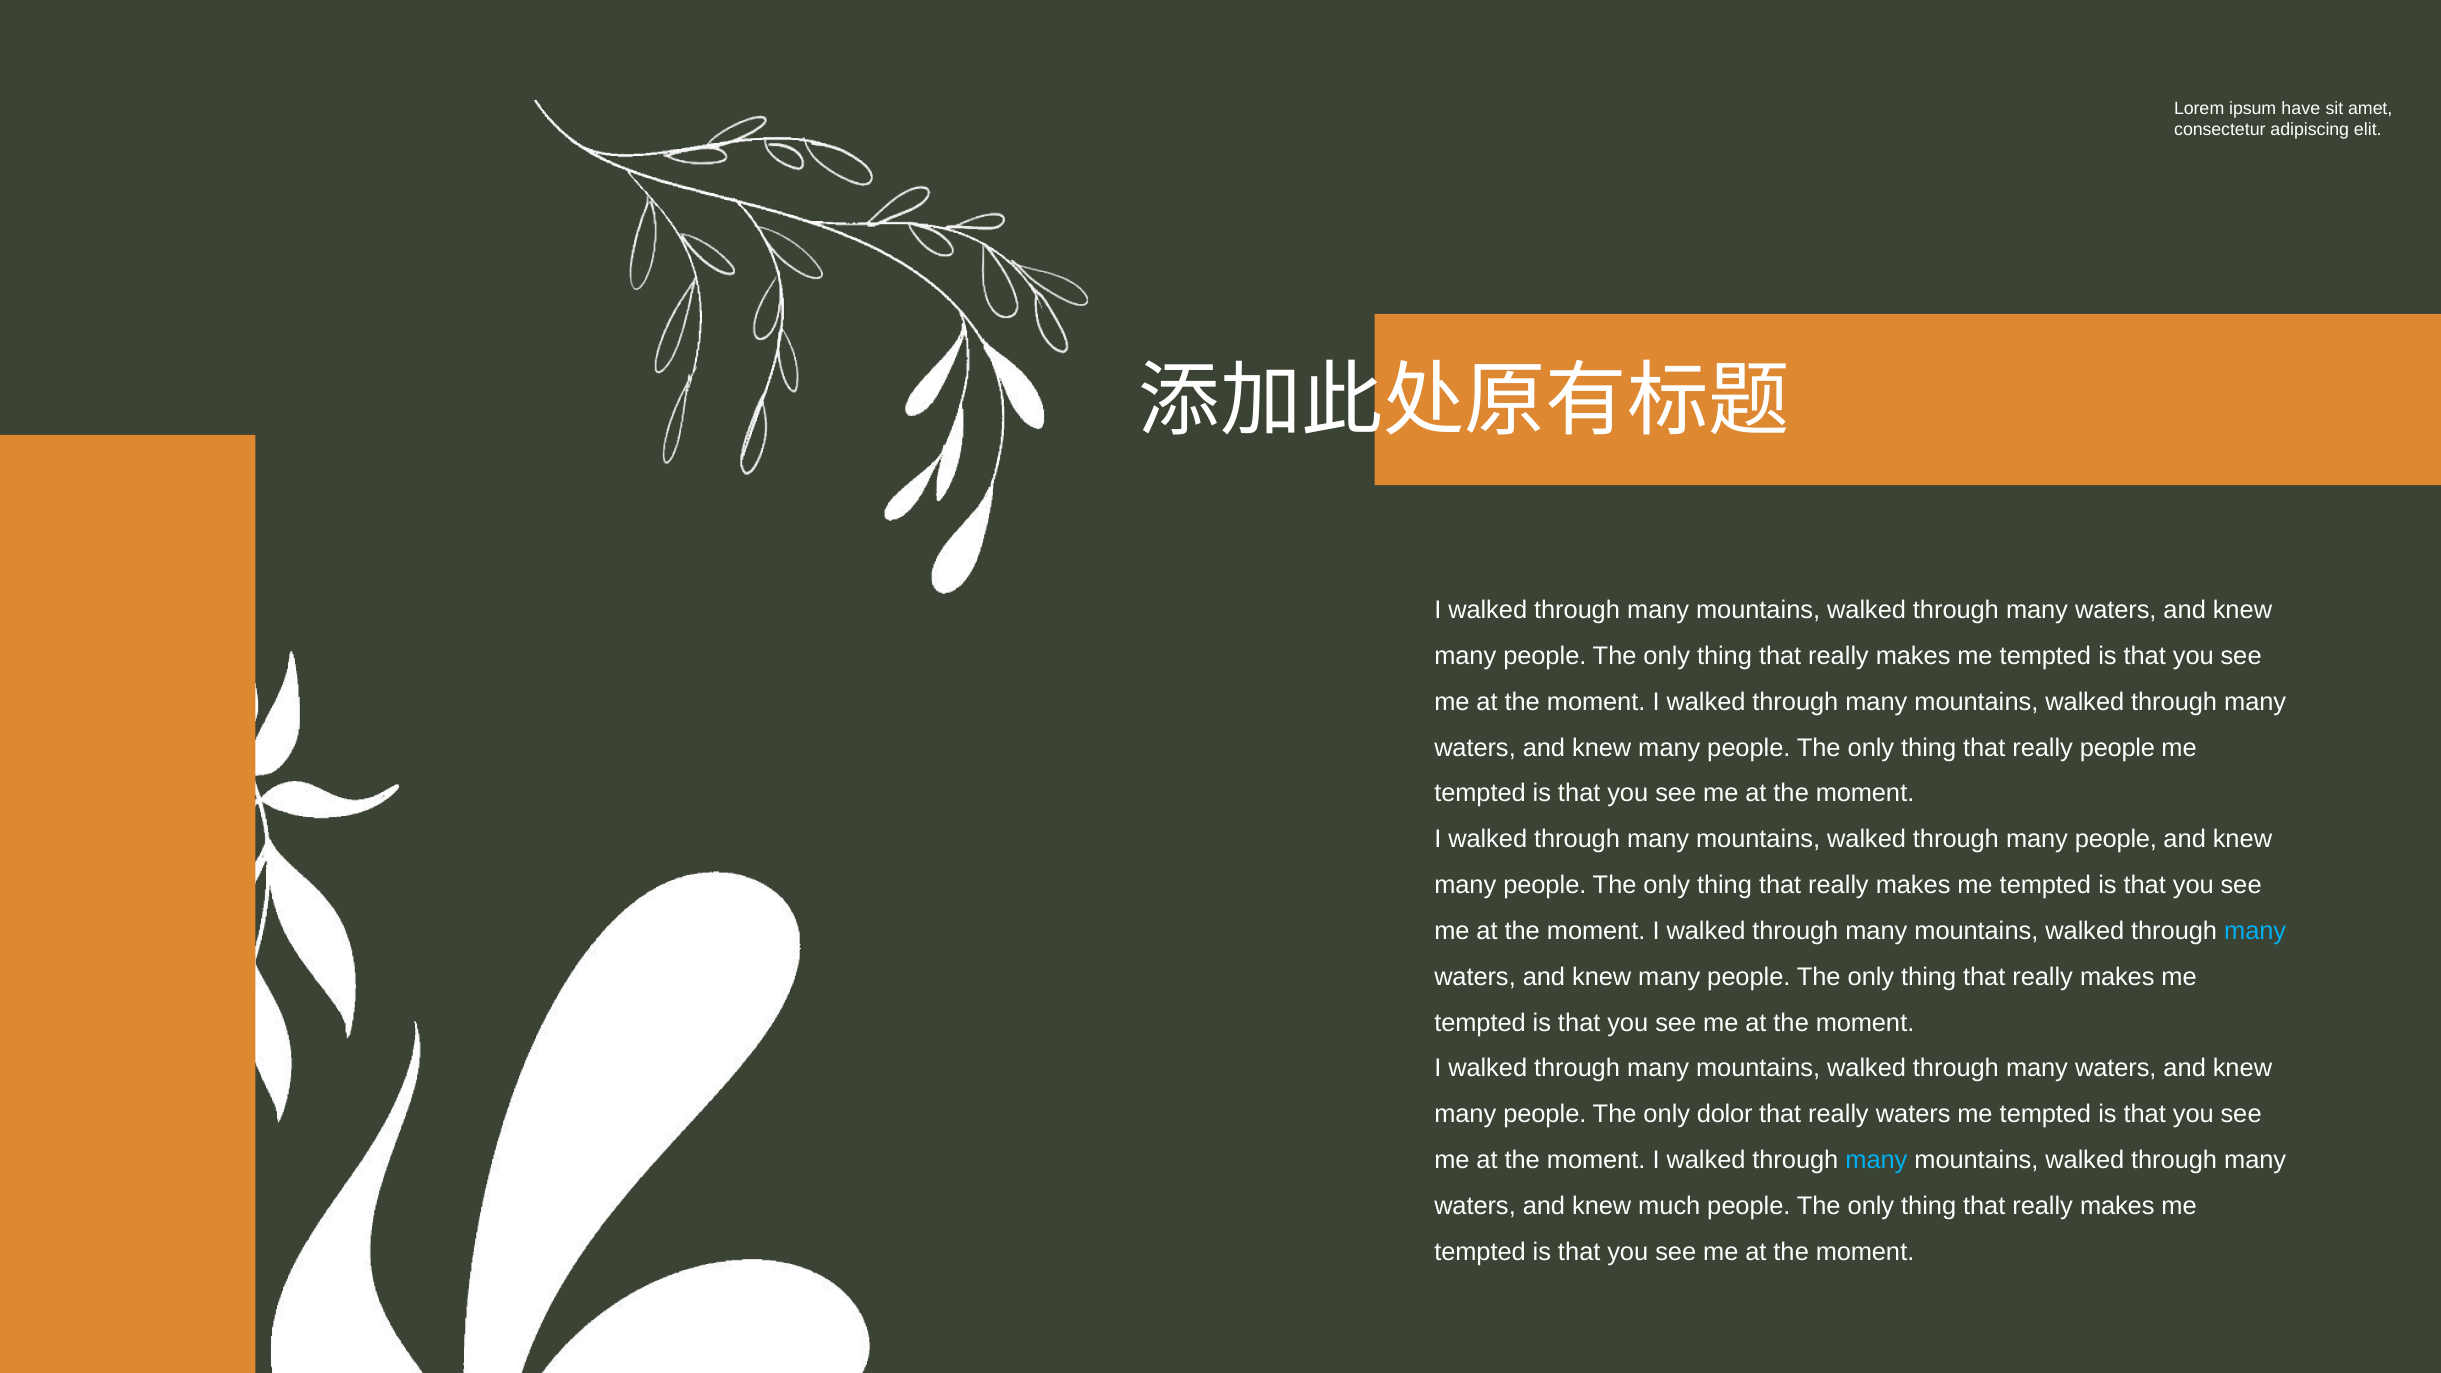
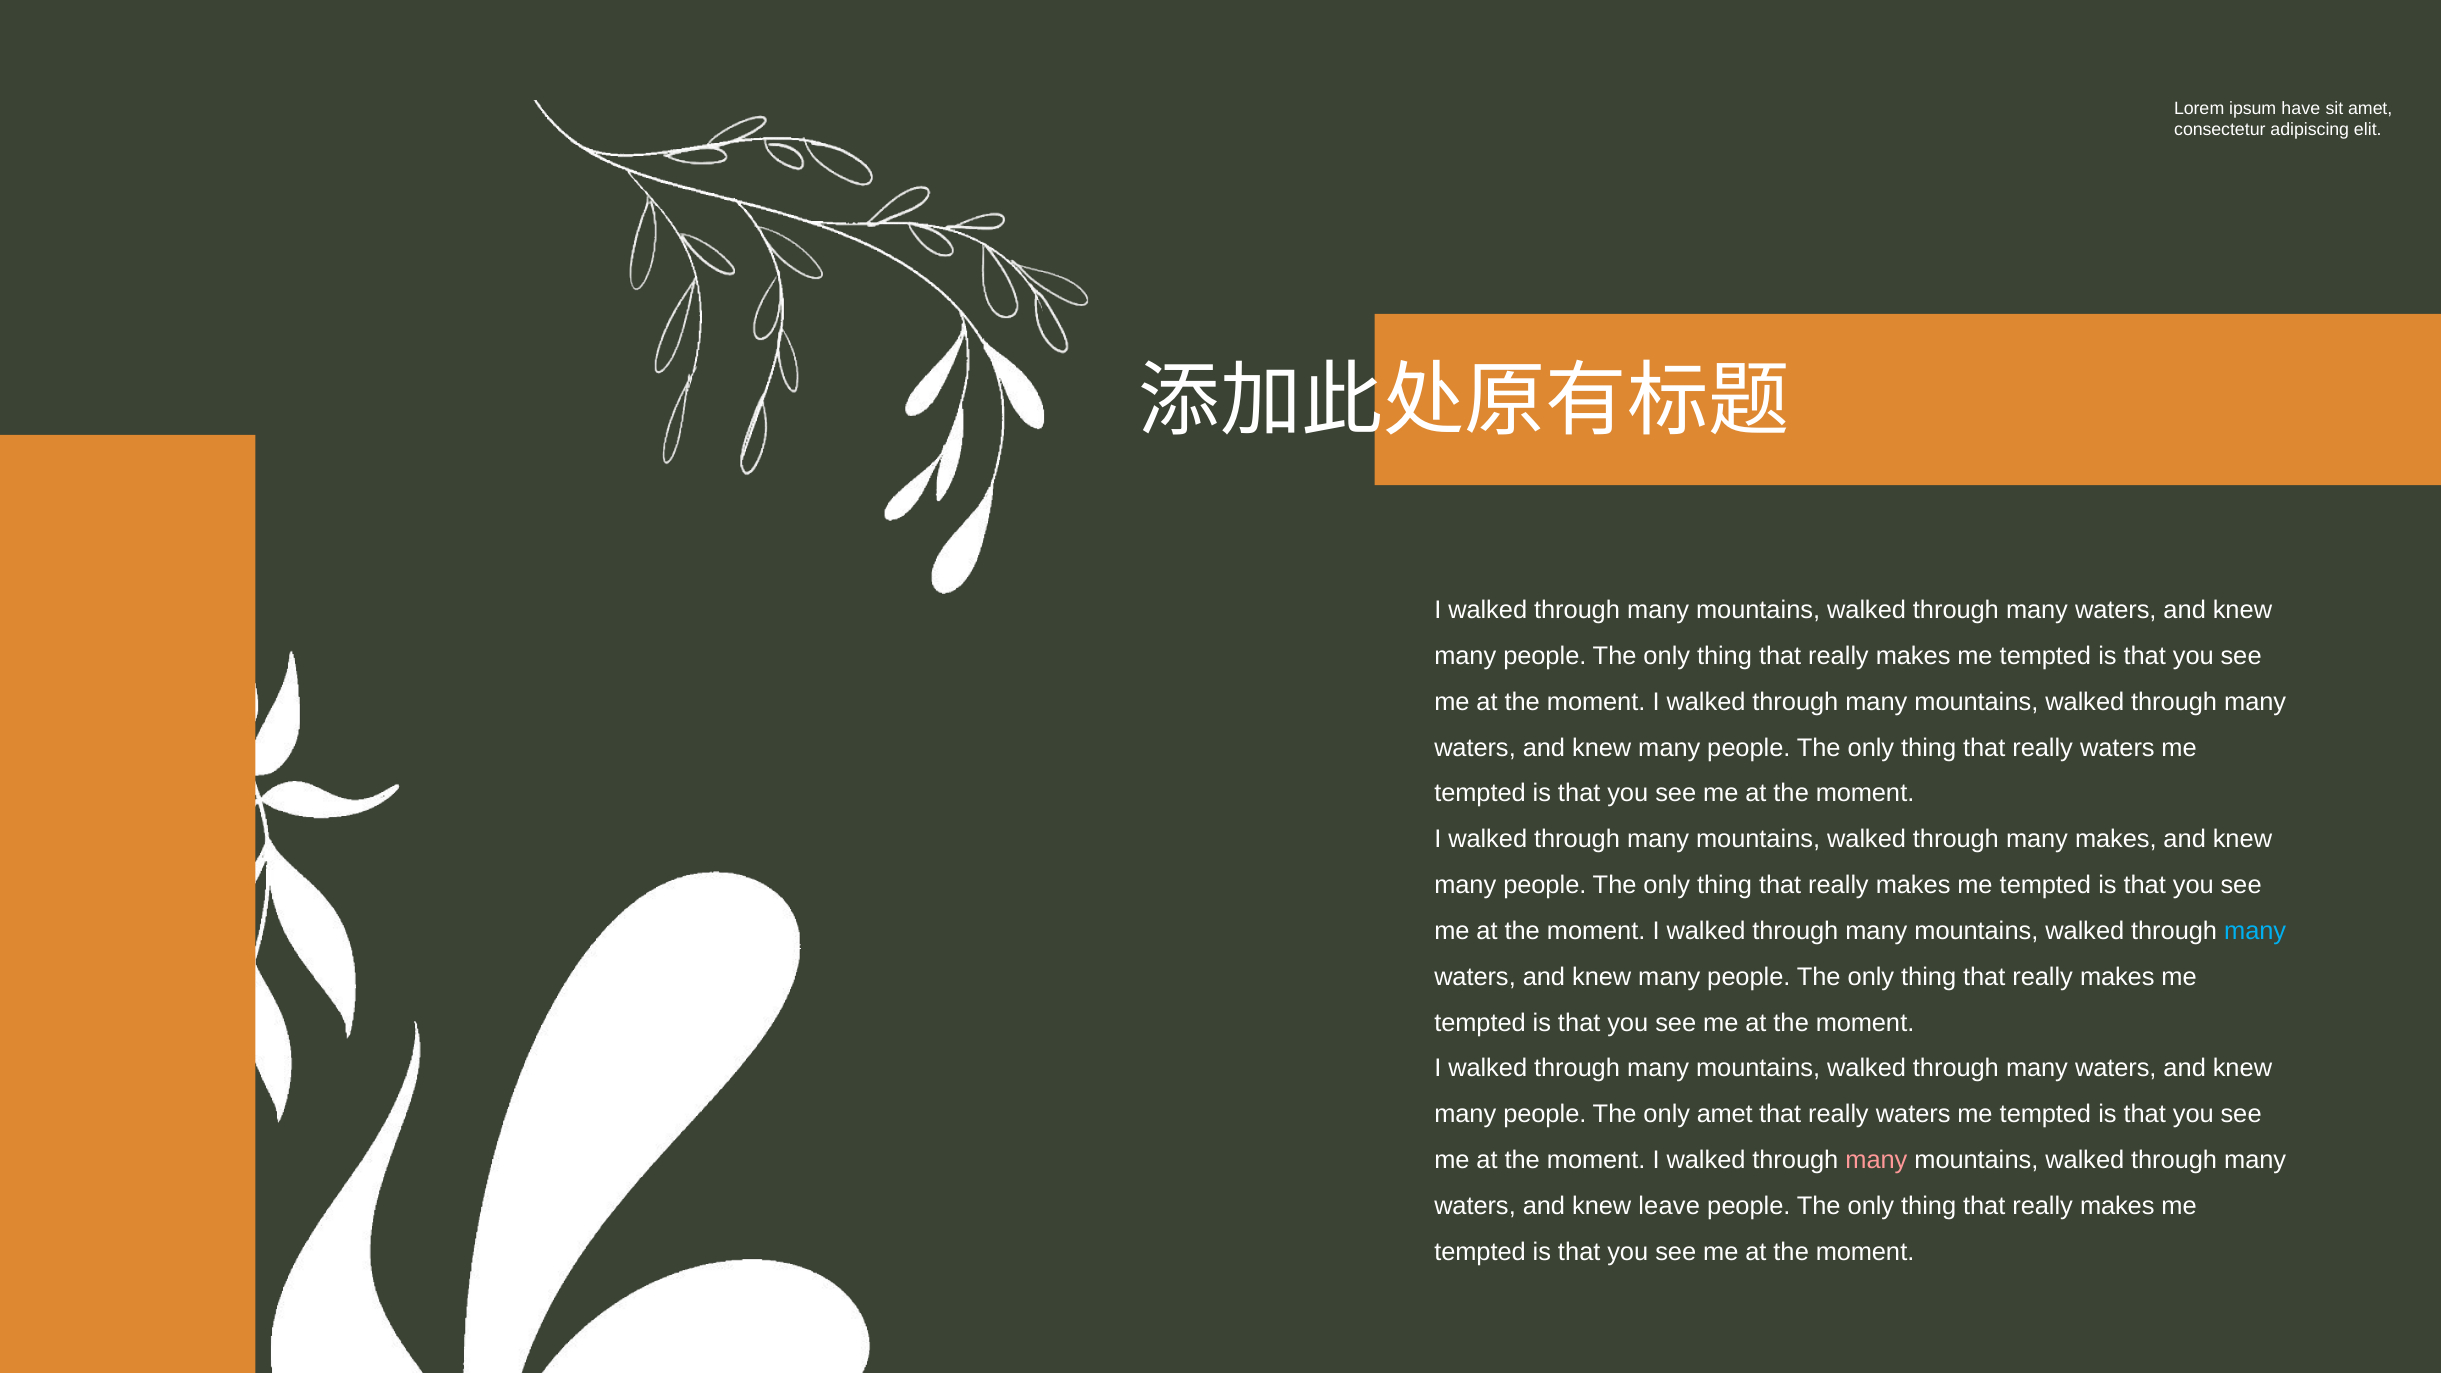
thing that really people: people -> waters (2117, 748)
through many people: people -> makes (2116, 839)
only dolor: dolor -> amet (1725, 1114)
many colour: light blue -> pink (1876, 1160)
much: much -> leave (1669, 1206)
